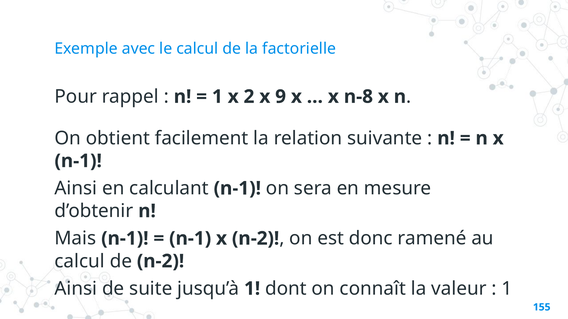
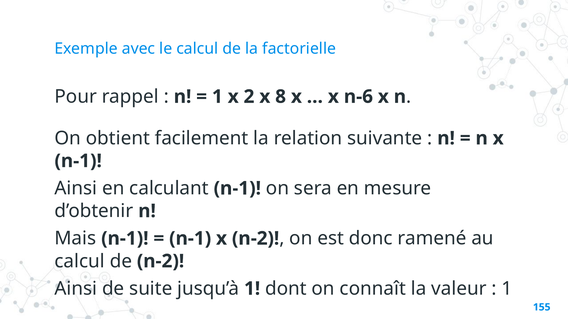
9: 9 -> 8 (281, 97)
n-8: n-8 -> n-6 (358, 97)
